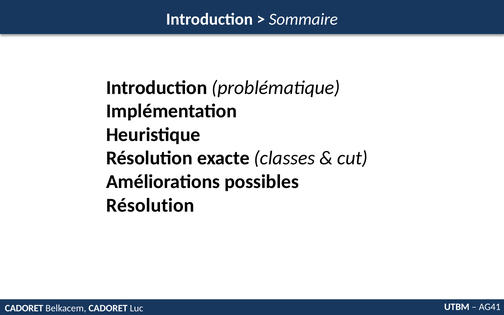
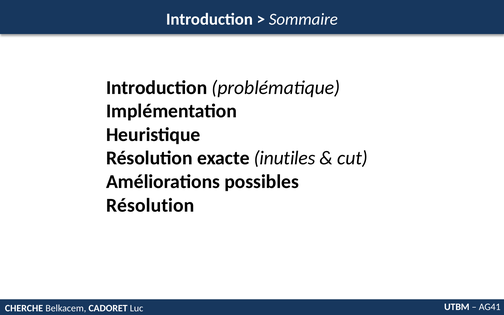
classes: classes -> inutiles (285, 158)
CADORET: CADORET -> CHERCHE (24, 308)
